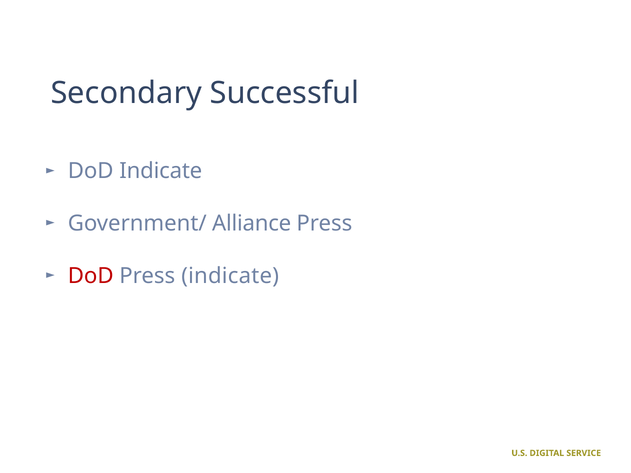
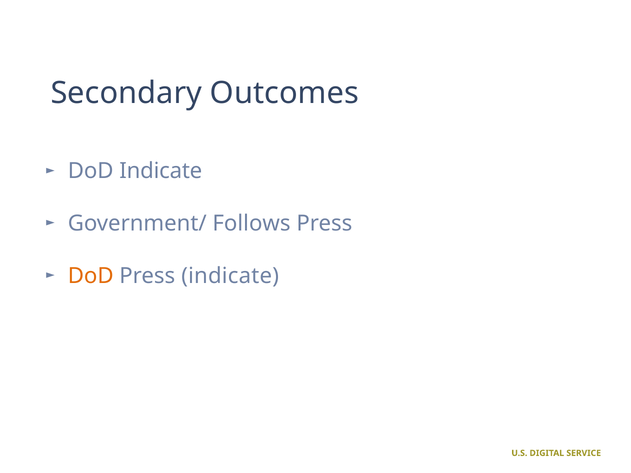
Successful: Successful -> Outcomes (284, 93)
Alliance: Alliance -> Follows (252, 223)
DoD colour: red -> orange (91, 276)
